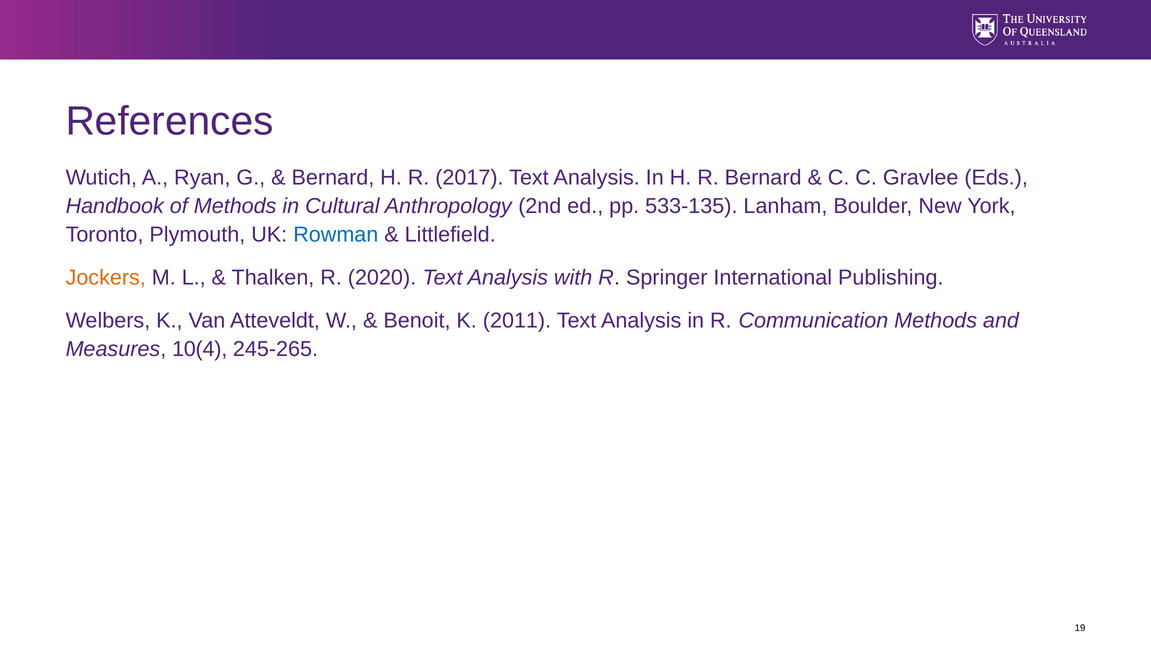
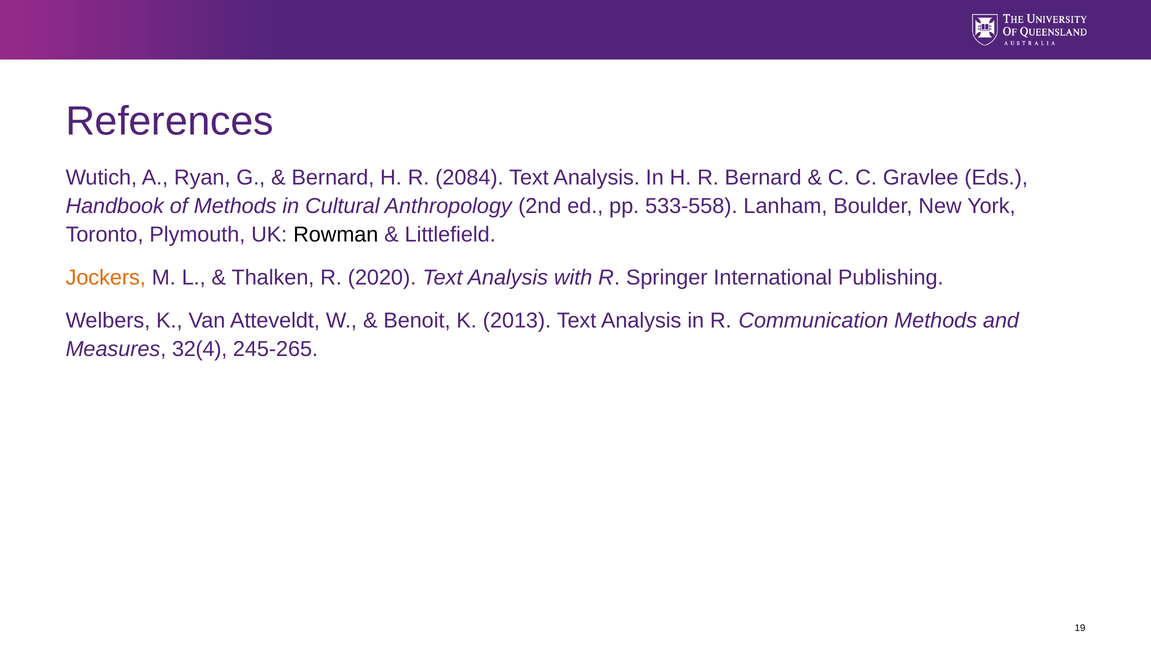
2017: 2017 -> 2084 (469, 178)
533-135: 533-135 -> 533-558 (691, 206)
Rowman colour: blue -> black (336, 235)
2011: 2011 -> 2013 (517, 320)
10(4: 10(4 -> 32(4 (200, 349)
